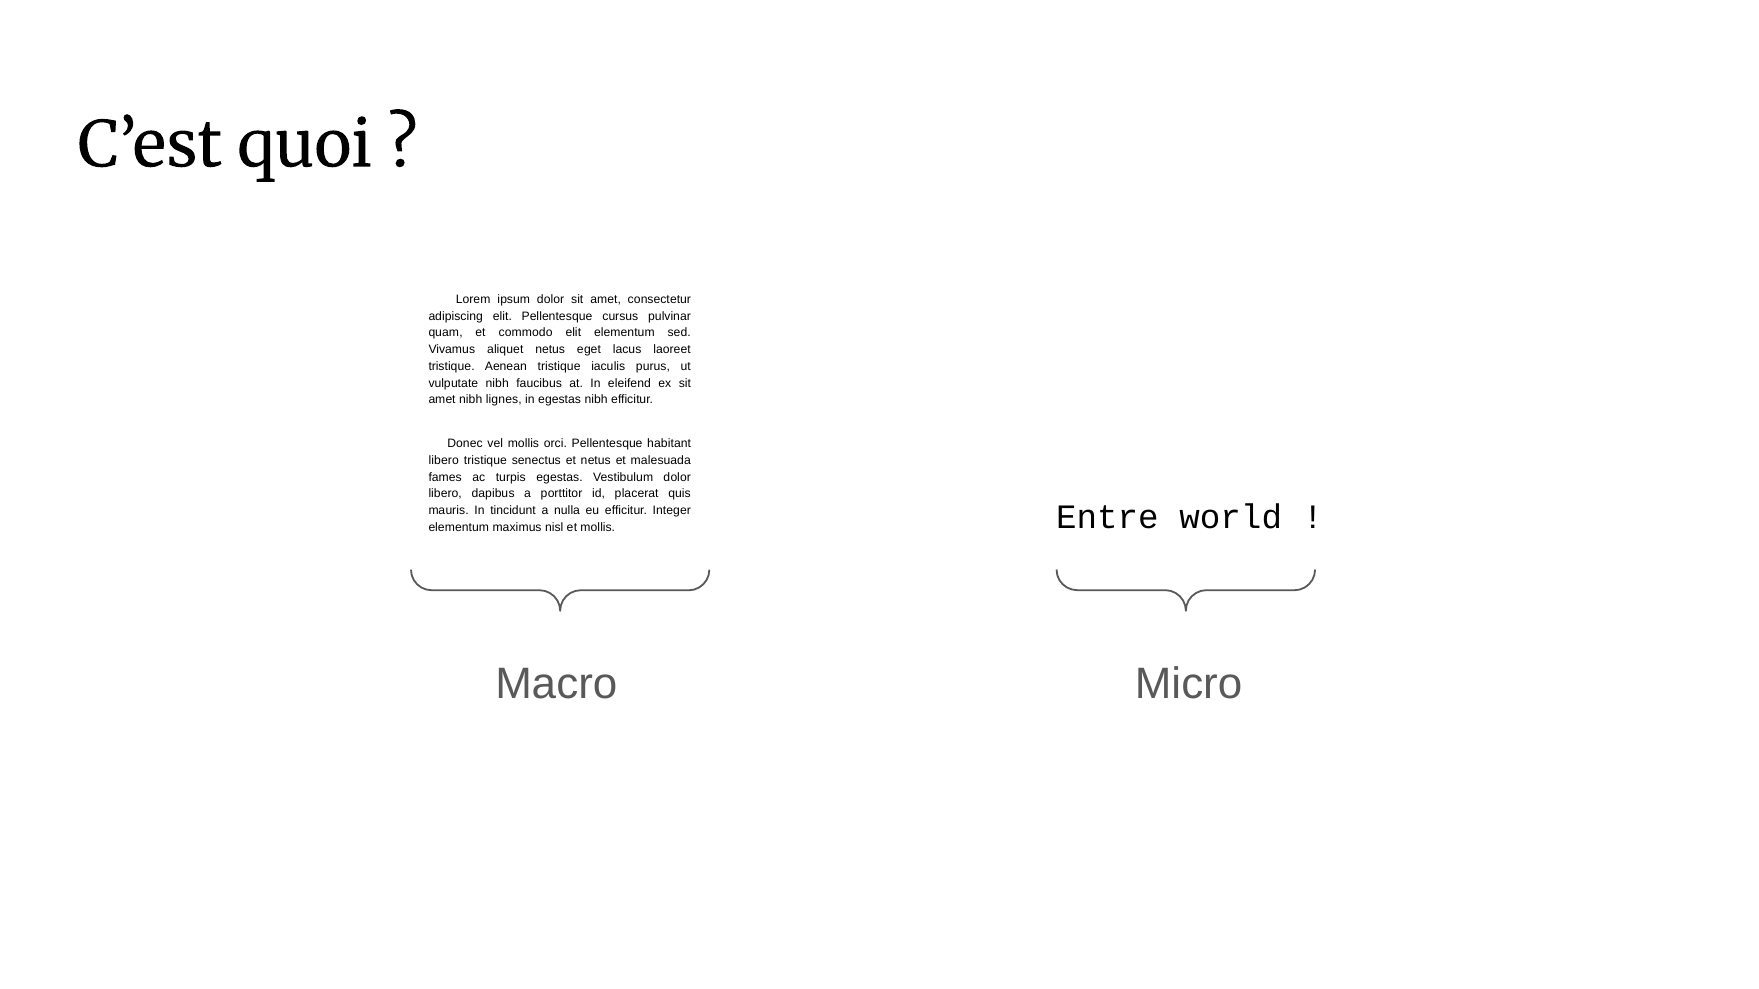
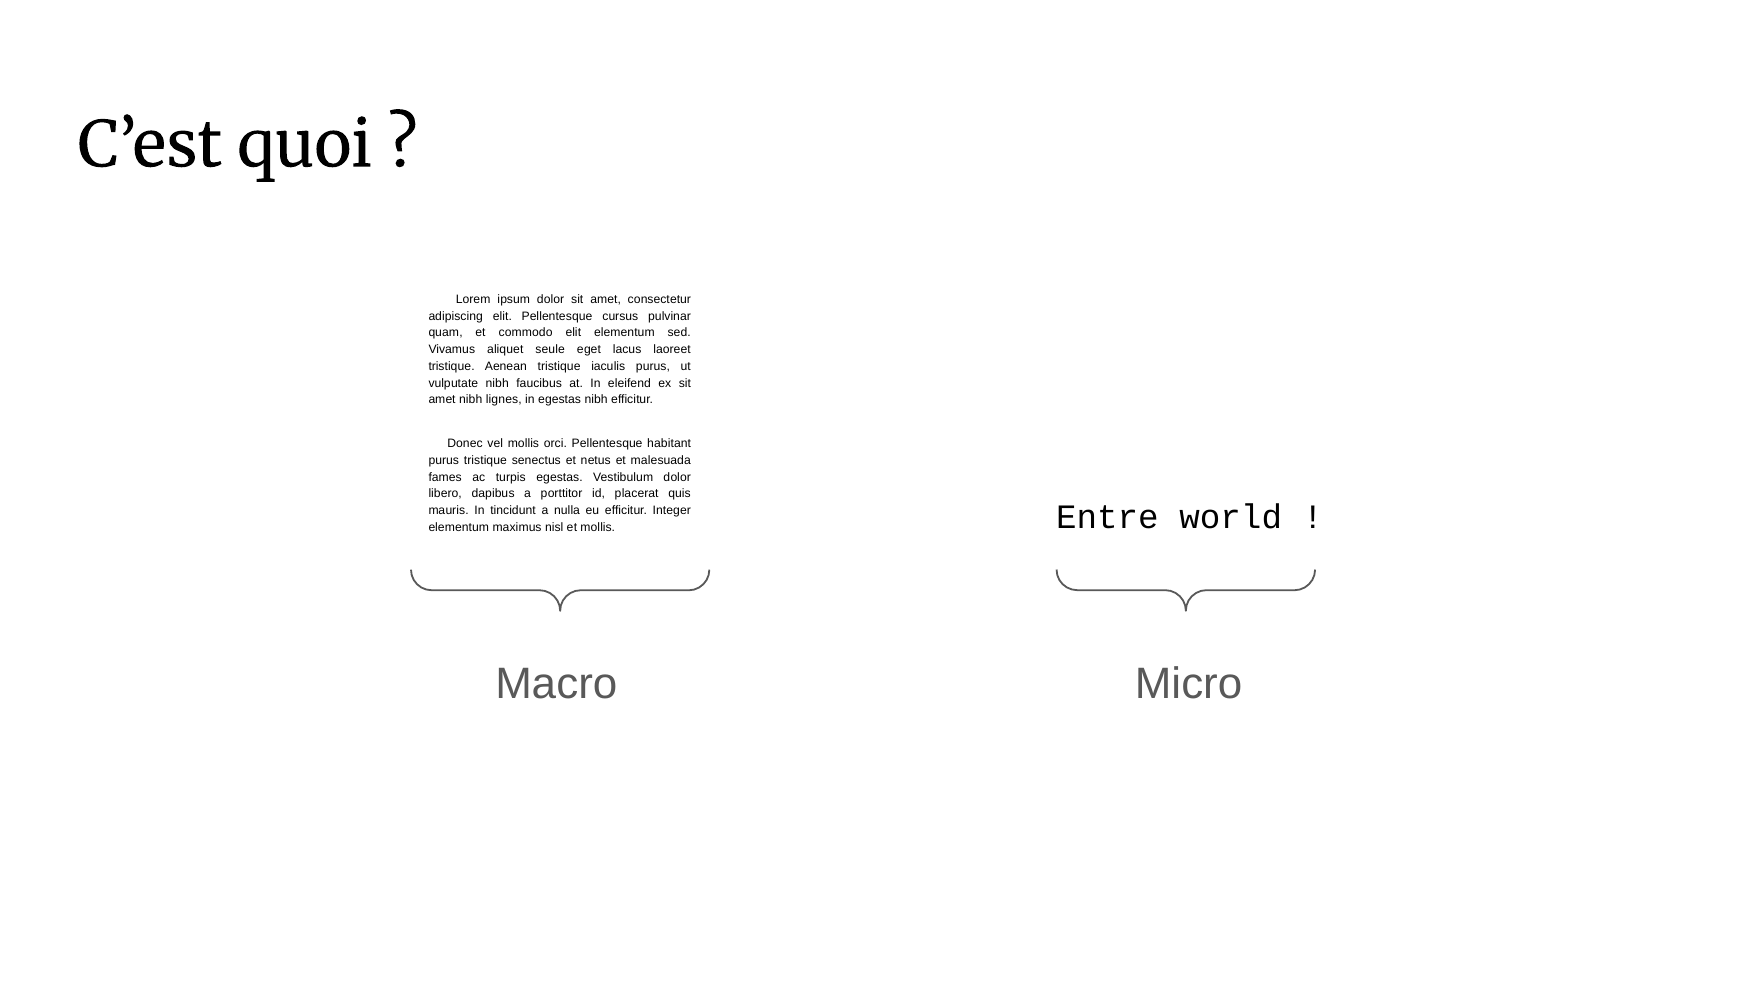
aliquet netus: netus -> seule (550, 350)
libero: libero -> purus (444, 460)
